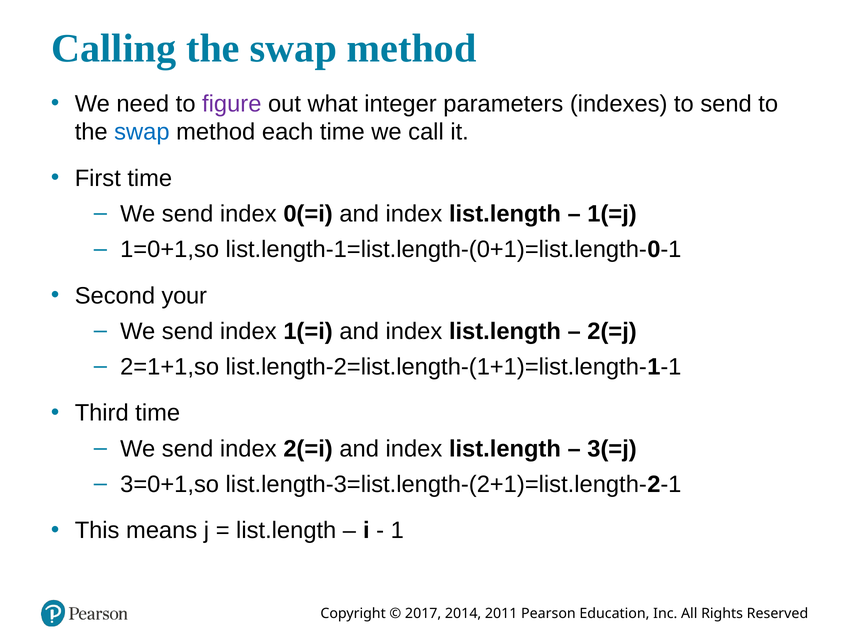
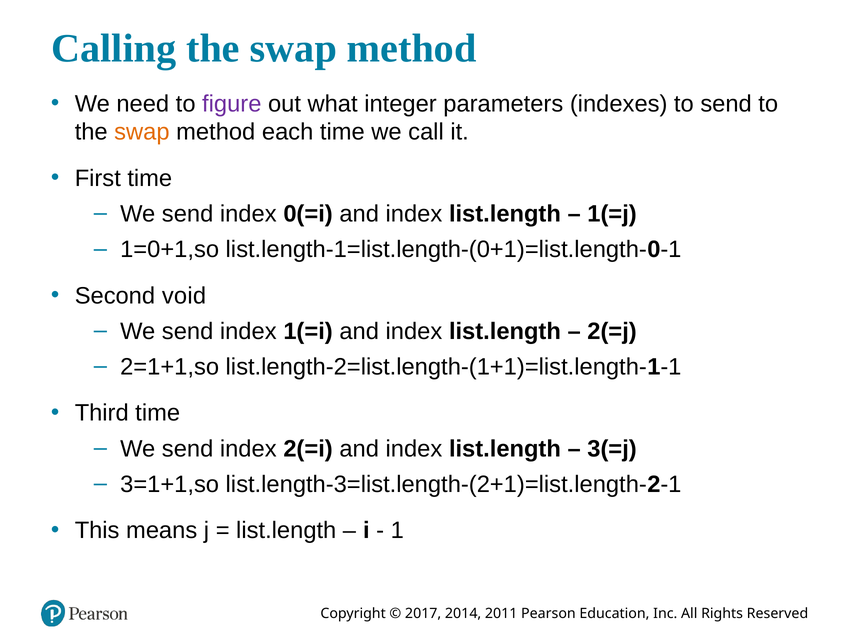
swap colour: blue -> orange (142, 132)
your: your -> void (184, 296)
3=0+1,so: 3=0+1,so -> 3=1+1,so (170, 484)
